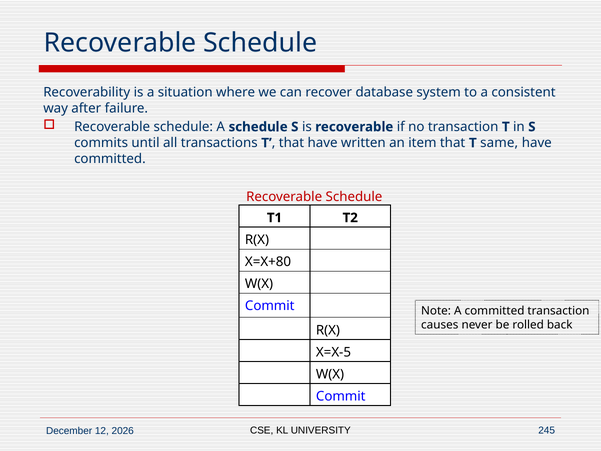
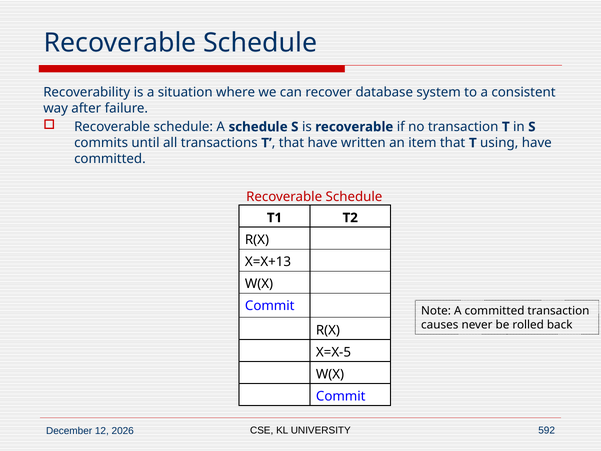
same: same -> using (499, 143)
X=X+80: X=X+80 -> X=X+13 (268, 262)
245: 245 -> 592 (547, 430)
